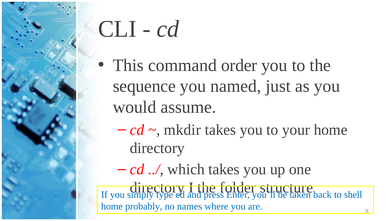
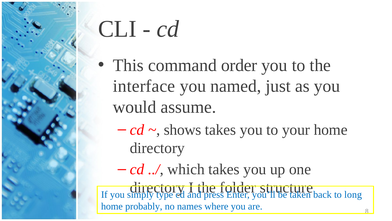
sequence: sequence -> interface (144, 86)
mkdir: mkdir -> shows (183, 129)
shell: shell -> long (353, 194)
